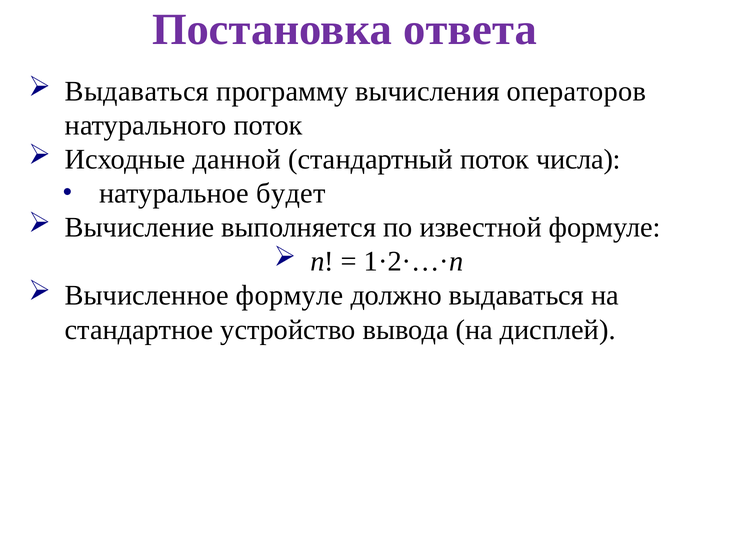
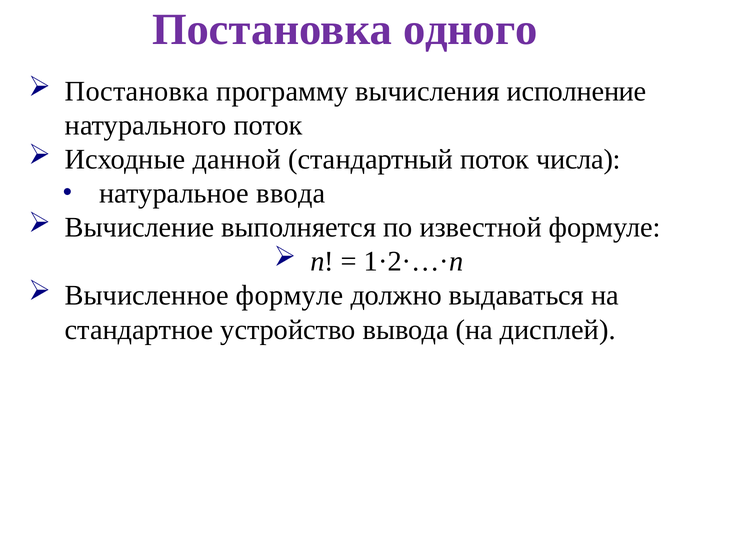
ответа: ответа -> одного (470, 30)
Выдаваться: Выдаваться -> Постановка (137, 91)
операторов: операторов -> исполнение (577, 91)
будет: будет -> ввода (291, 194)
